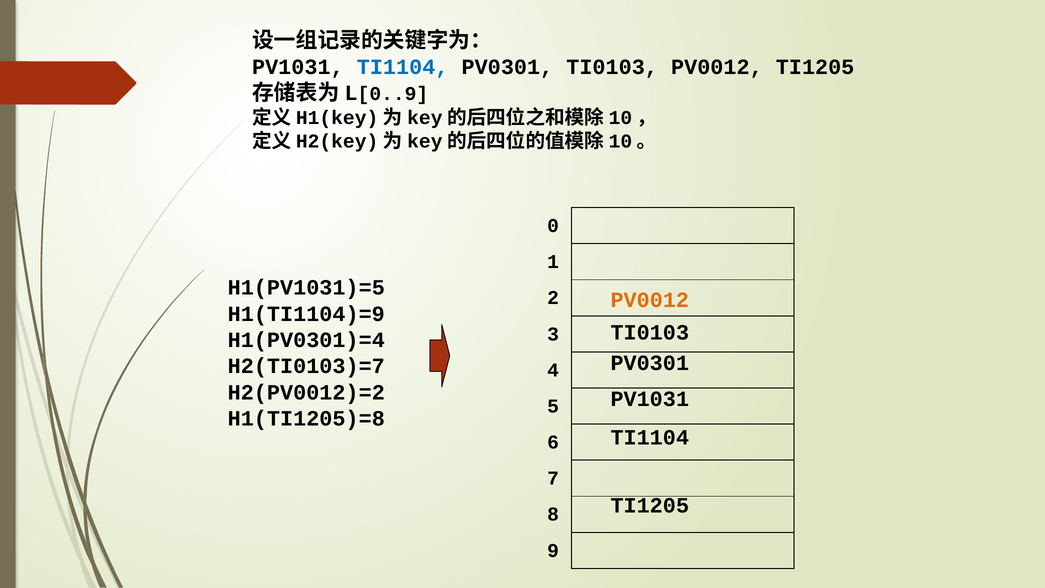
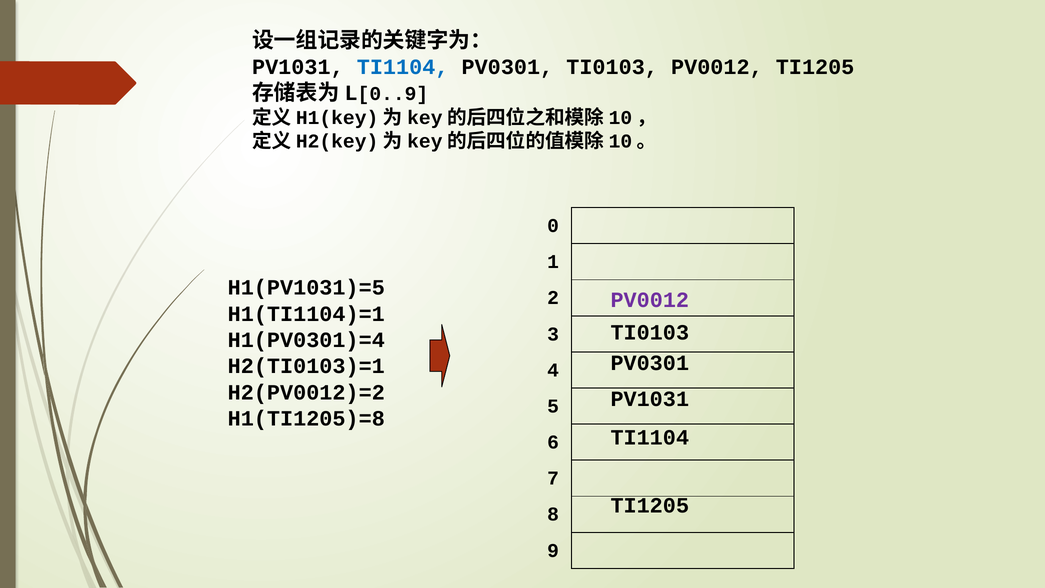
PV0012 colour: orange -> purple (650, 300)
H1(TI1104)=9: H1(TI1104)=9 -> H1(TI1104)=1 (306, 314)
H2(TI0103)=7: H2(TI0103)=7 -> H2(TI0103)=1 (306, 366)
